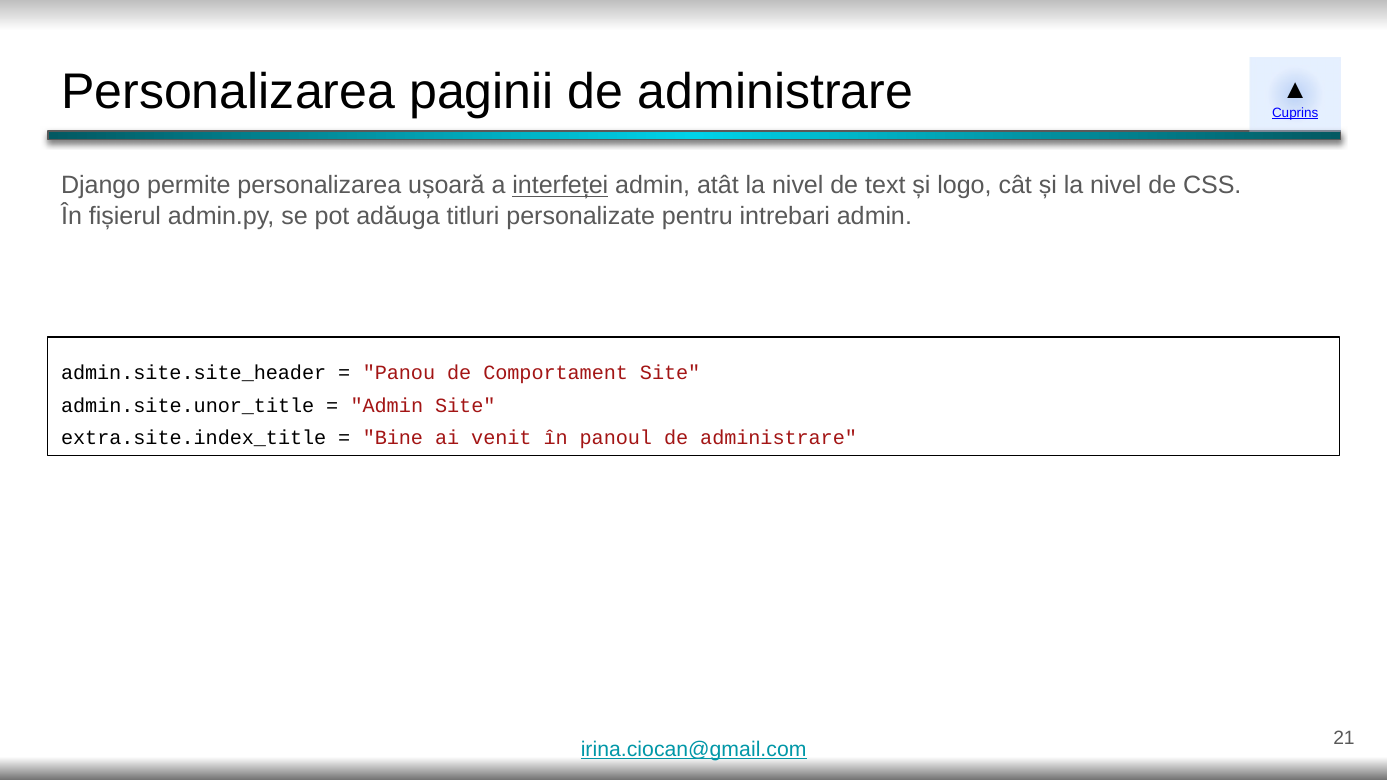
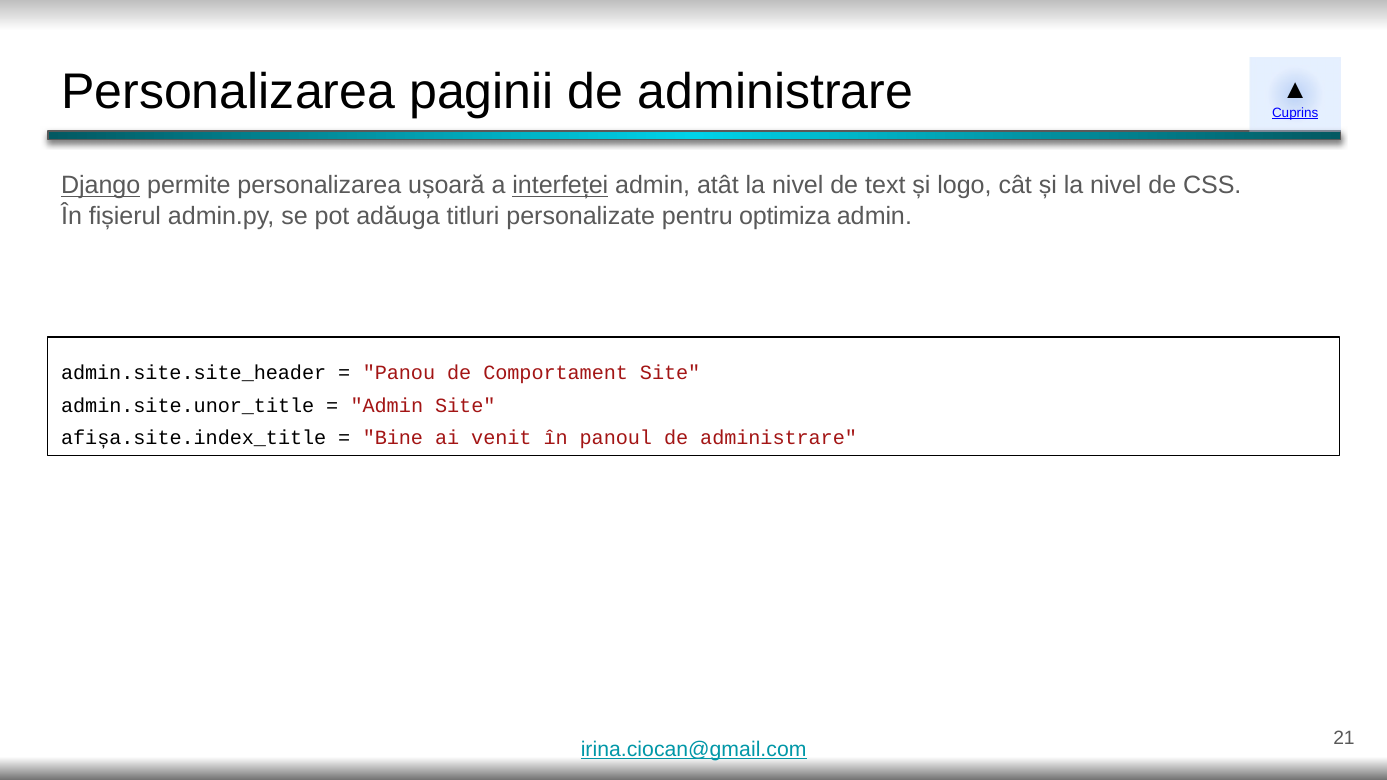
Django underline: none -> present (101, 186)
intrebari: intrebari -> optimiza (785, 216)
extra.site.index_title: extra.site.index_title -> afișa.site.index_title (194, 438)
